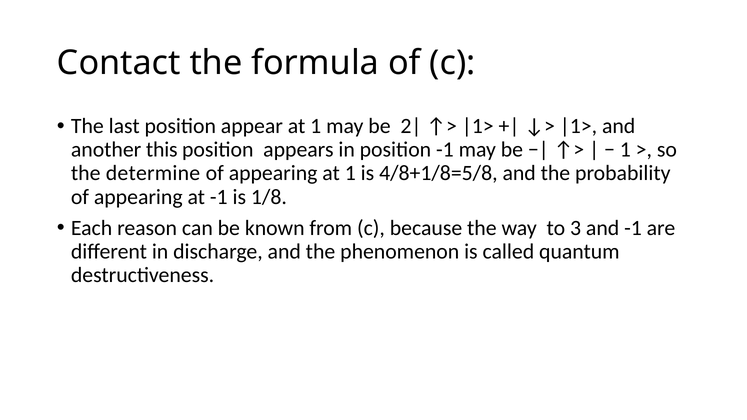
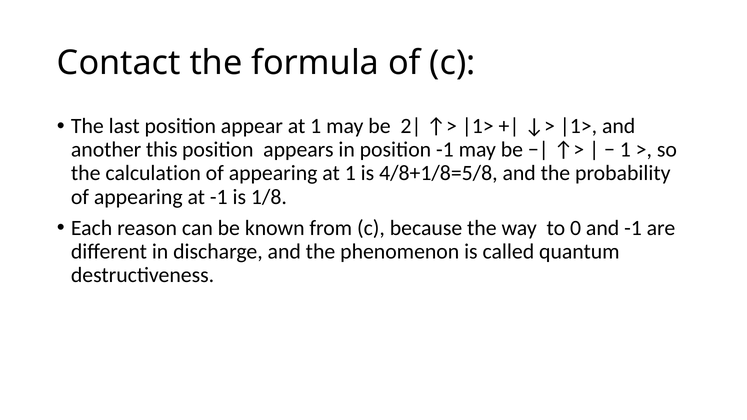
determine: determine -> calculation (153, 173)
3: 3 -> 0 (576, 228)
